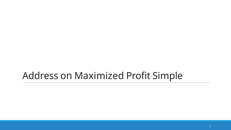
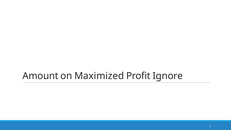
Address: Address -> Amount (40, 76)
Simple: Simple -> Ignore (168, 76)
